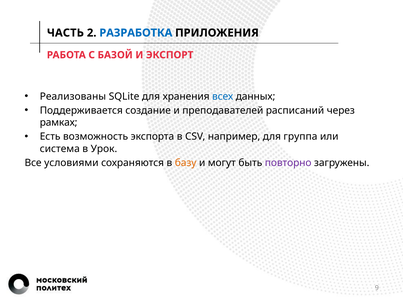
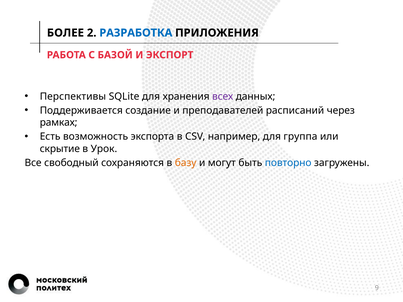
ЧАСТЬ: ЧАСТЬ -> БОЛЕЕ (65, 33)
Реализованы: Реализованы -> Перспективы (73, 96)
всех colour: blue -> purple (223, 96)
система: система -> скрытие (60, 149)
условиями: условиями -> свободный (71, 163)
повторно colour: purple -> blue (288, 163)
